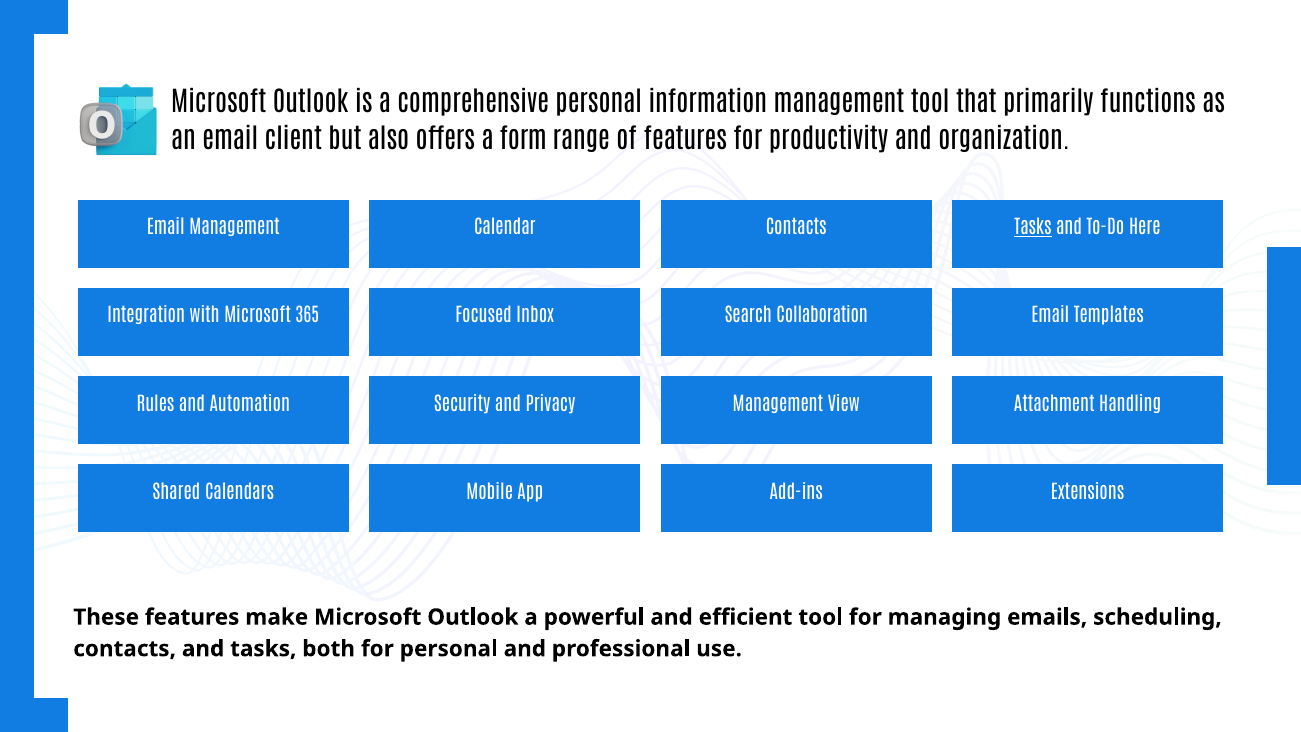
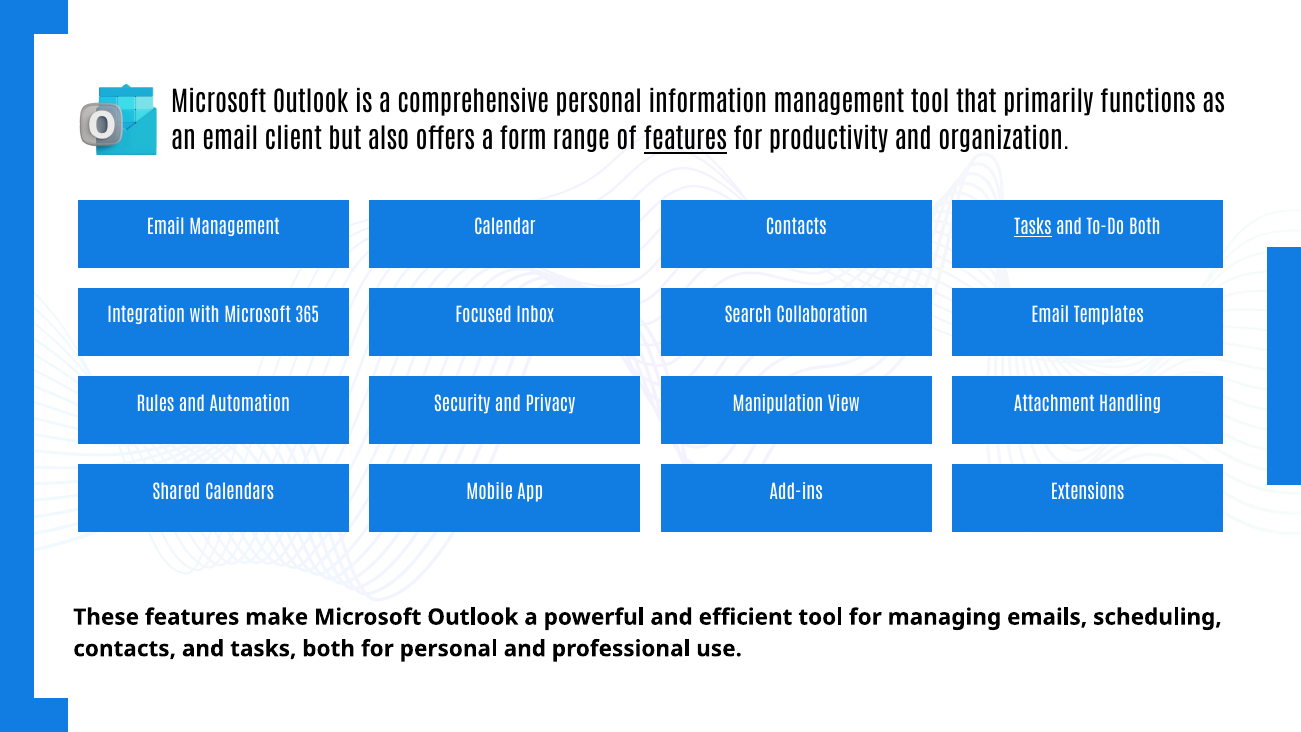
features underline: none -> present (685, 141)
To-Do Here: Here -> Both (1145, 229)
Privacy Management: Management -> Manipulation (778, 405)
